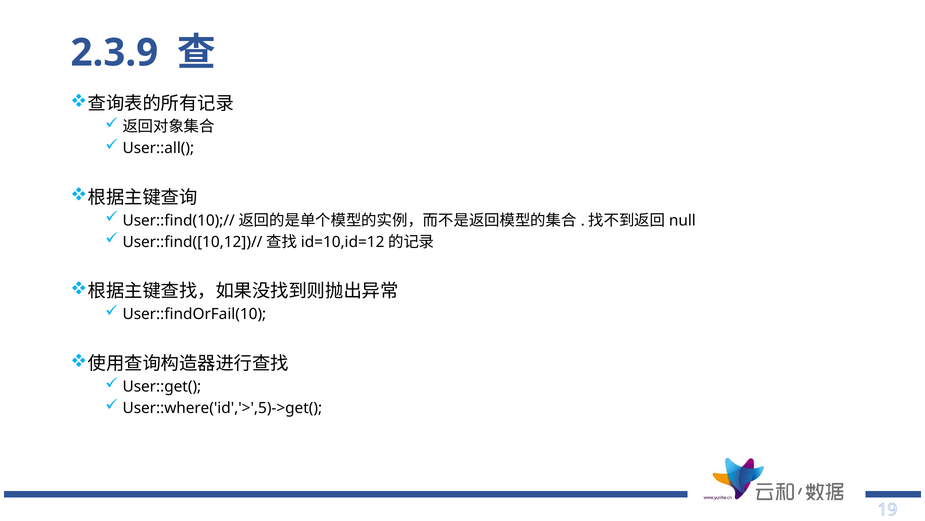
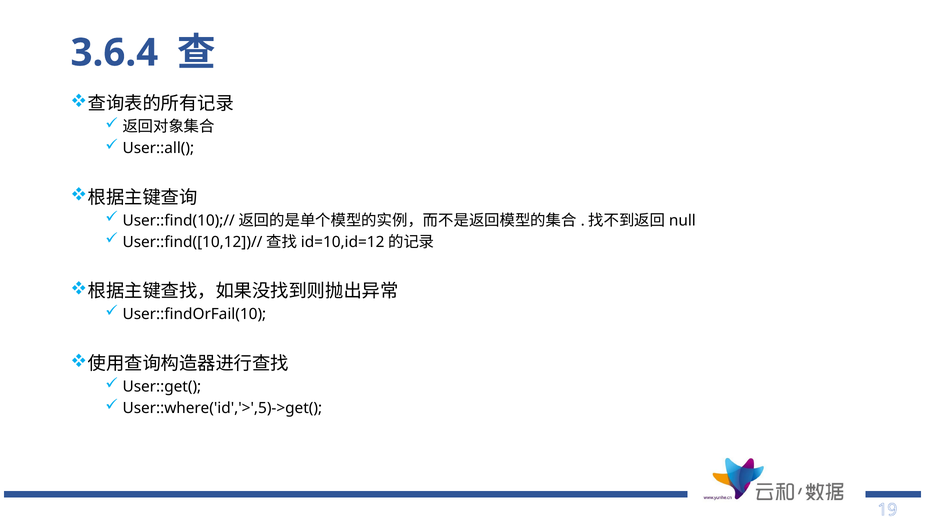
2.3.9: 2.3.9 -> 3.6.4 (114, 53)
